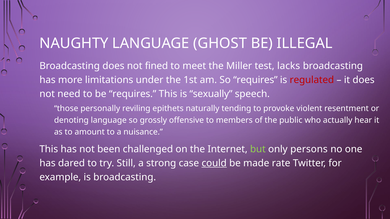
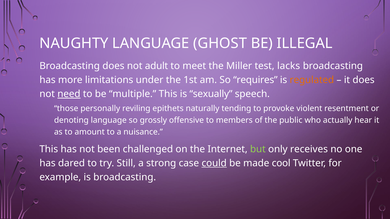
fined: fined -> adult (156, 66)
regulated colour: red -> orange (312, 80)
need underline: none -> present (69, 94)
be requires: requires -> multiple (133, 94)
persons: persons -> receives (309, 149)
rate: rate -> cool (281, 163)
